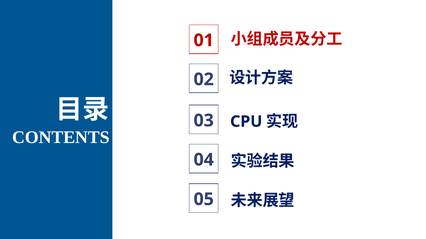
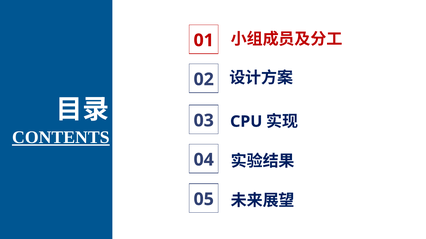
CONTENTS underline: none -> present (61, 138)
